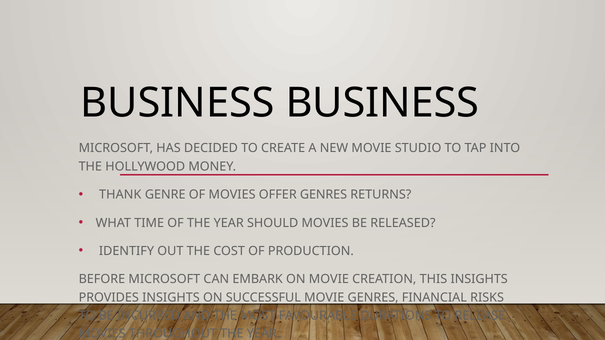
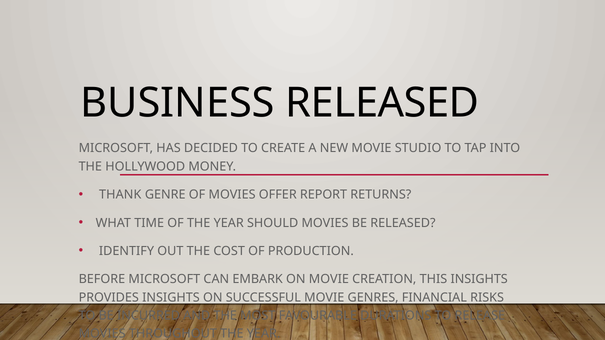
BUSINESS BUSINESS: BUSINESS -> RELEASED (382, 103)
OFFER GENRES: GENRES -> REPORT (324, 195)
